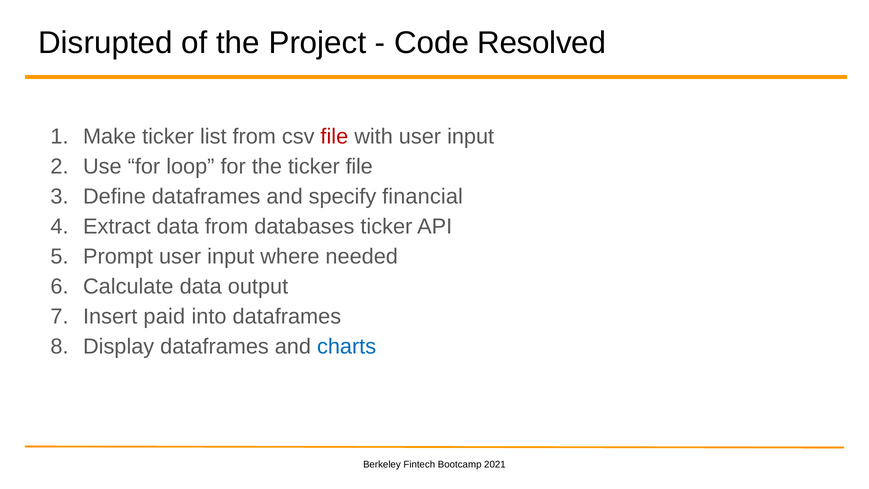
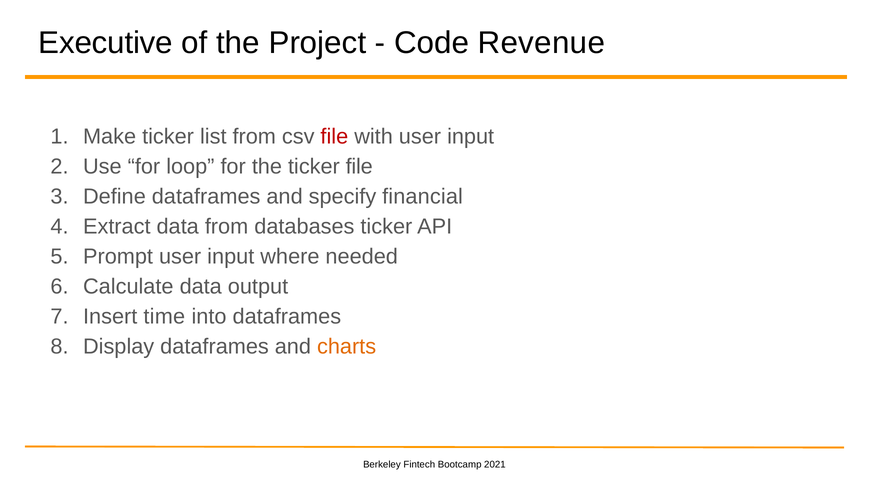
Disrupted: Disrupted -> Executive (106, 43)
Resolved: Resolved -> Revenue (541, 43)
paid: paid -> time (164, 316)
charts colour: blue -> orange (347, 346)
